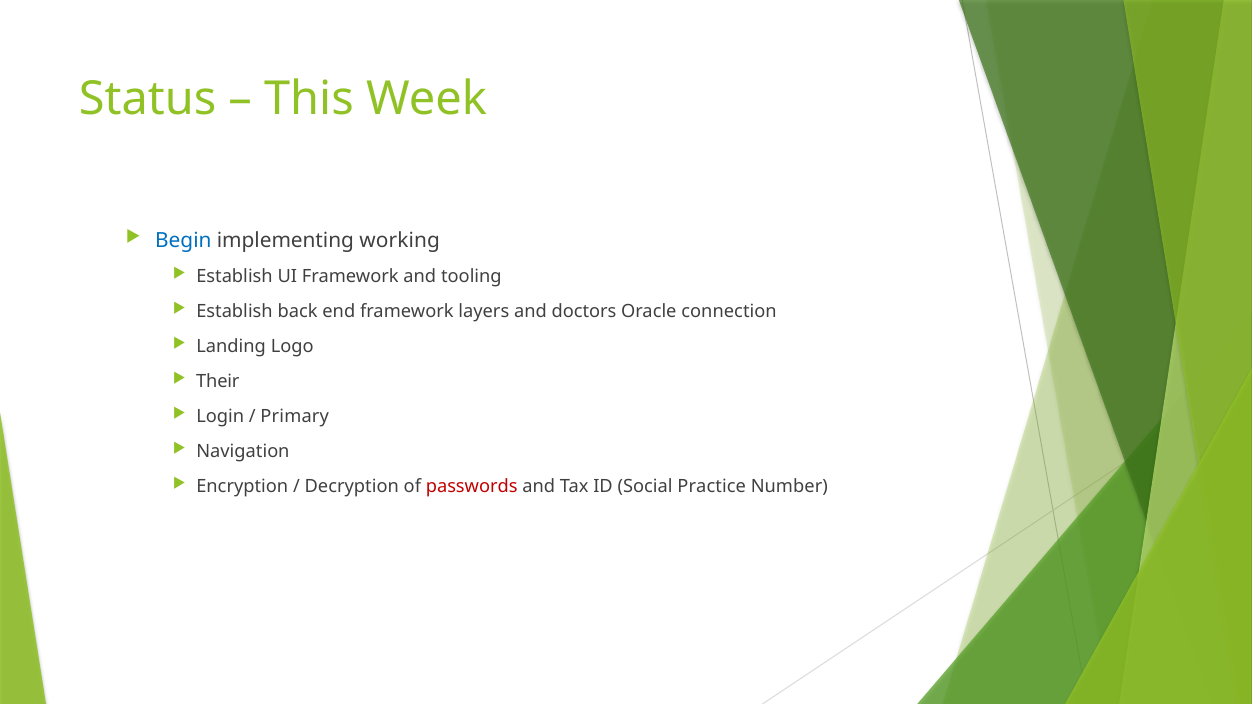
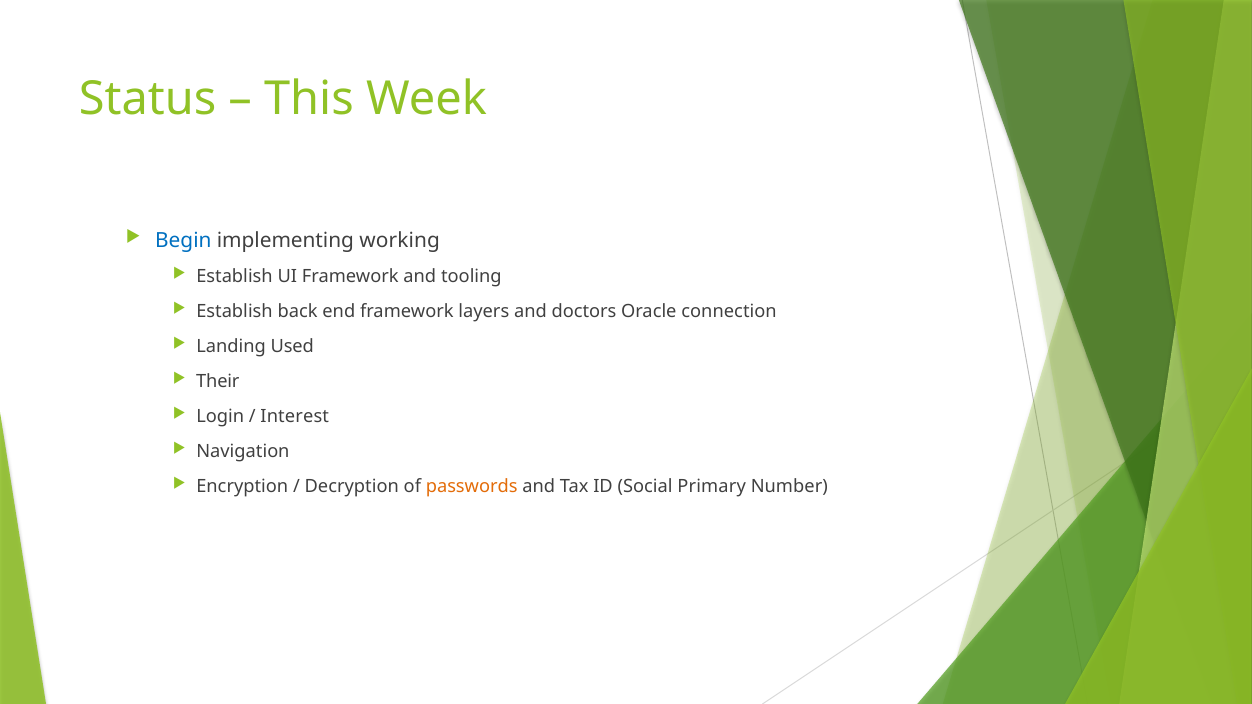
Logo: Logo -> Used (292, 347)
Primary: Primary -> Interest (295, 417)
passwords colour: red -> orange (472, 487)
Practice: Practice -> Primary (712, 487)
